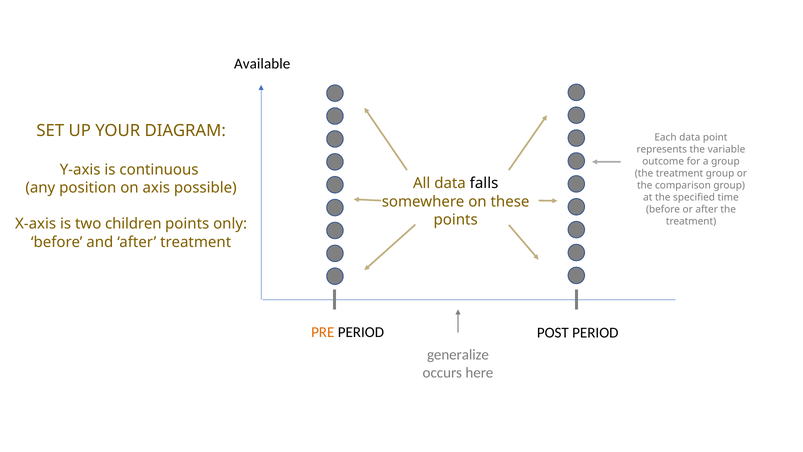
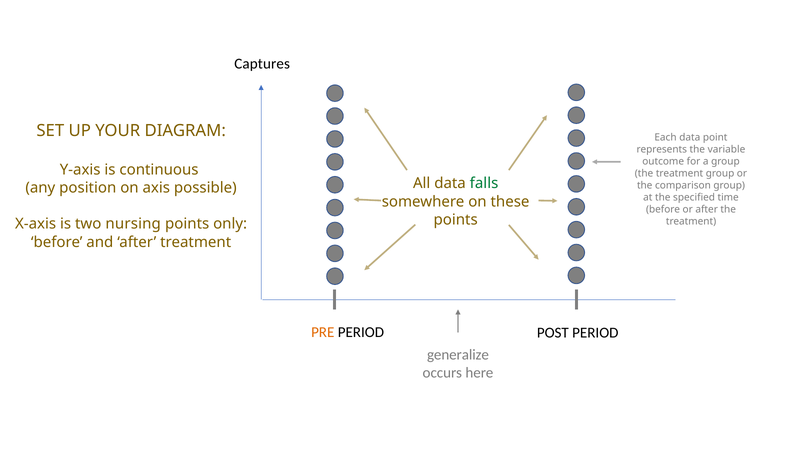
Available: Available -> Captures (262, 64)
falls colour: black -> green (484, 183)
children: children -> nursing (133, 224)
